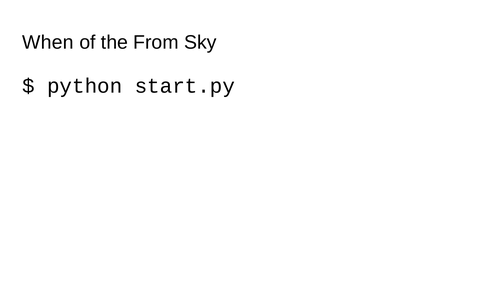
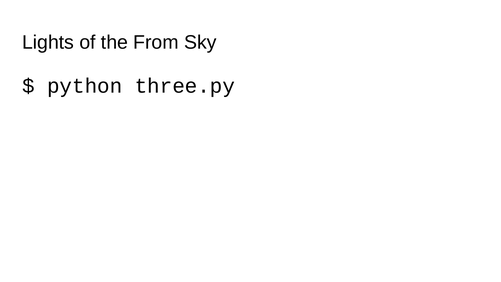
When: When -> Lights (48, 42)
start.py: start.py -> three.py (185, 86)
